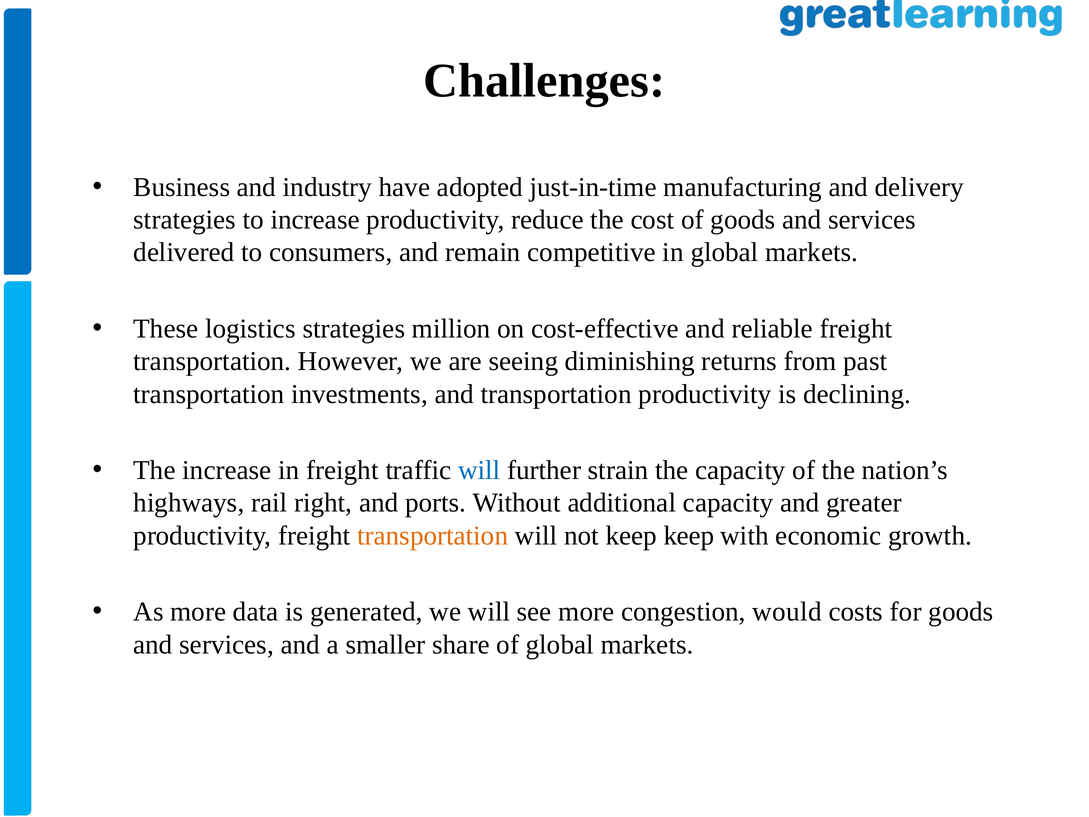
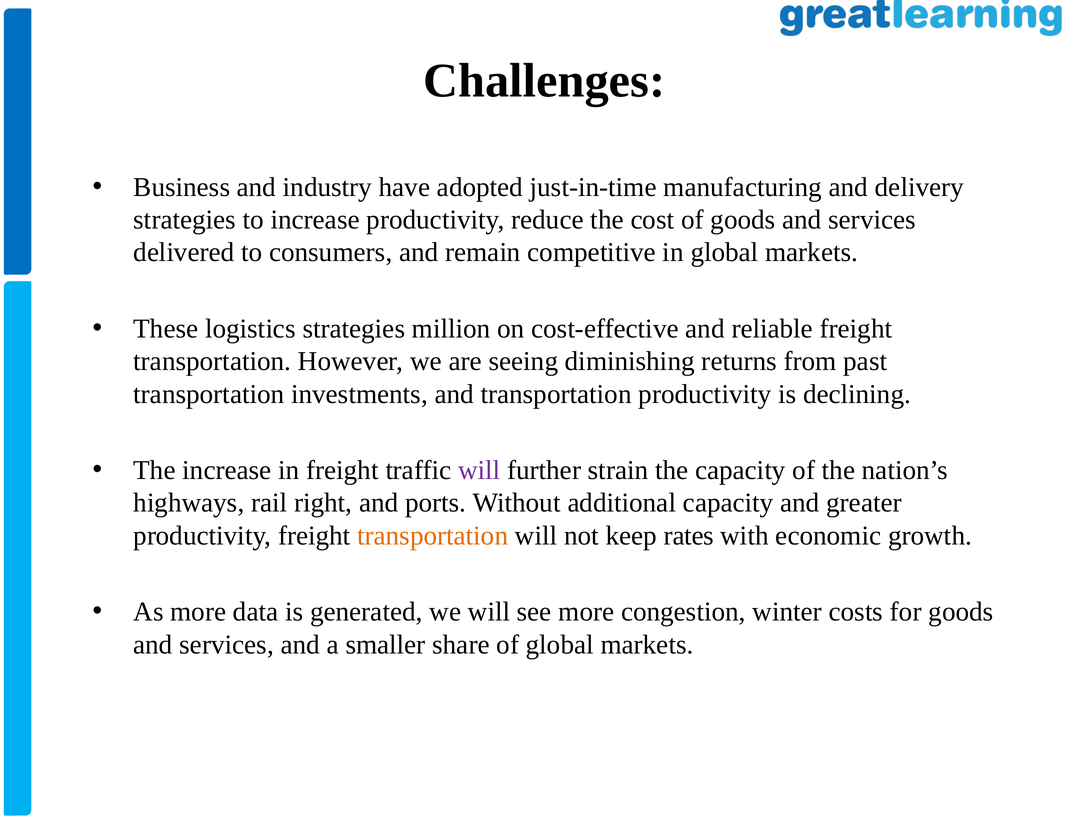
will colour: blue -> purple (479, 470)
keep keep: keep -> rates (689, 536)
would: would -> winter (787, 612)
